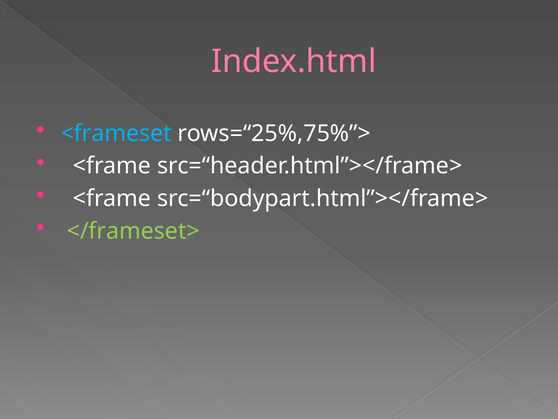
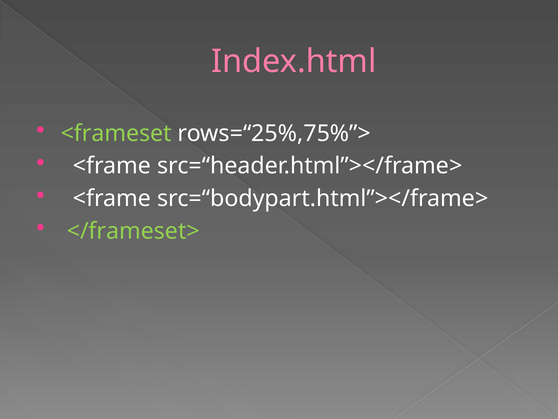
<frameset colour: light blue -> light green (116, 133)
